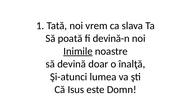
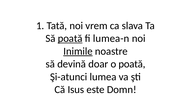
poată underline: none -> present (70, 38)
devină-n: devină-n -> lumea-n (111, 38)
o înalţă: înalţă -> poată (132, 64)
